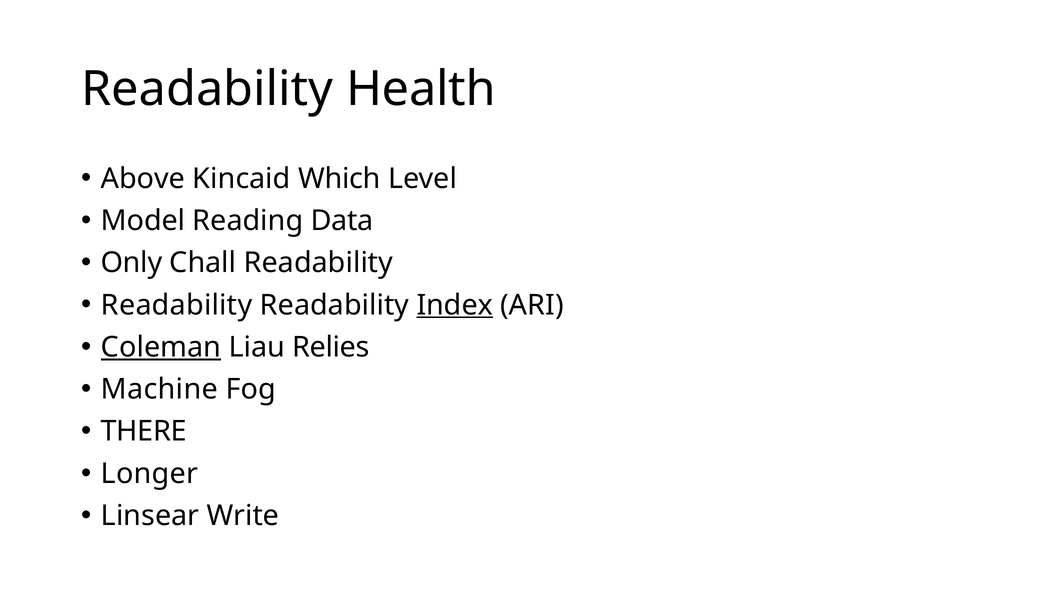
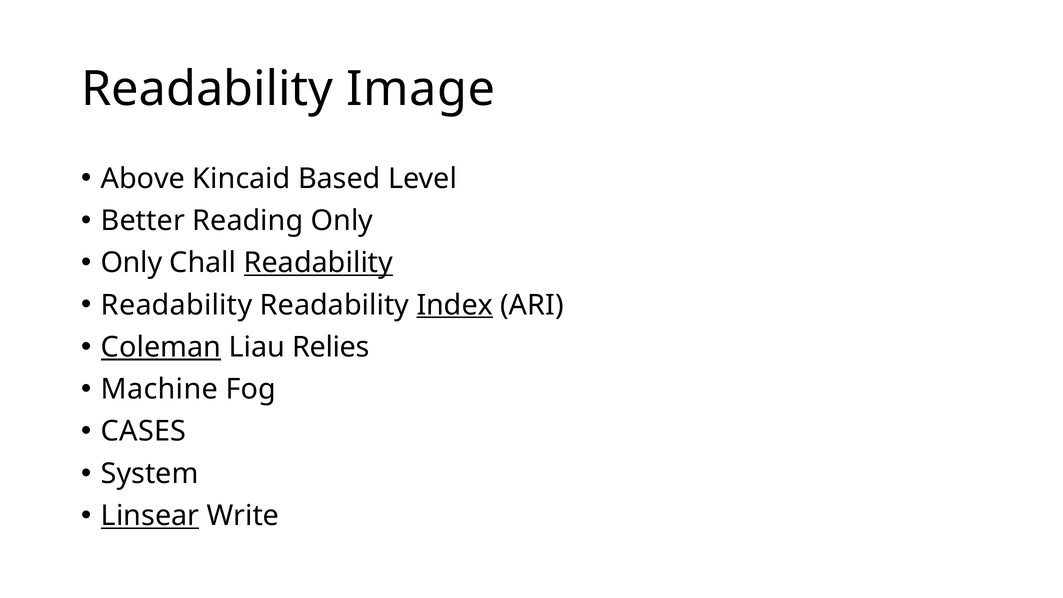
Health: Health -> Image (421, 89)
Which: Which -> Based (339, 179)
Model: Model -> Better (143, 221)
Reading Data: Data -> Only (342, 221)
Readability underline: none -> present (318, 263)
THERE: THERE -> CASES (144, 431)
Longer: Longer -> System (150, 474)
Linsear underline: none -> present (150, 516)
